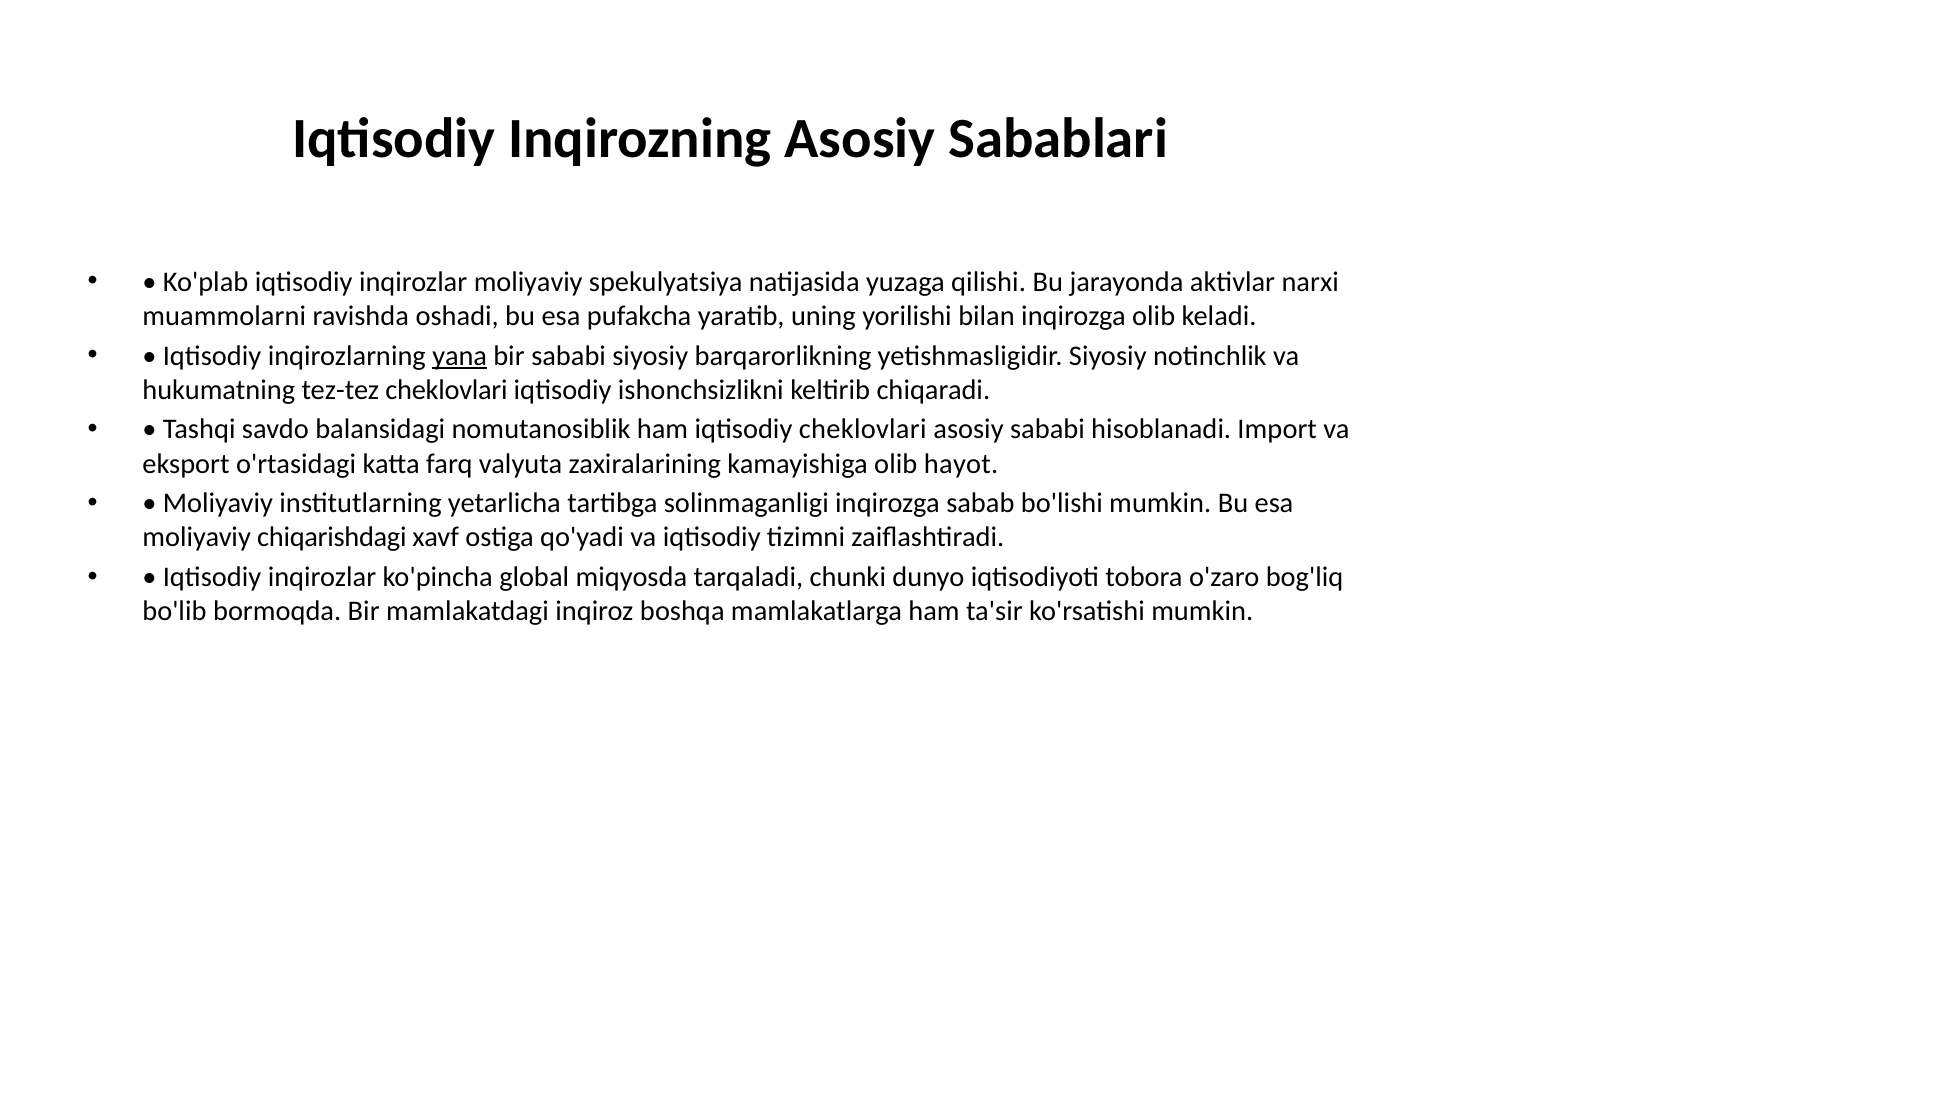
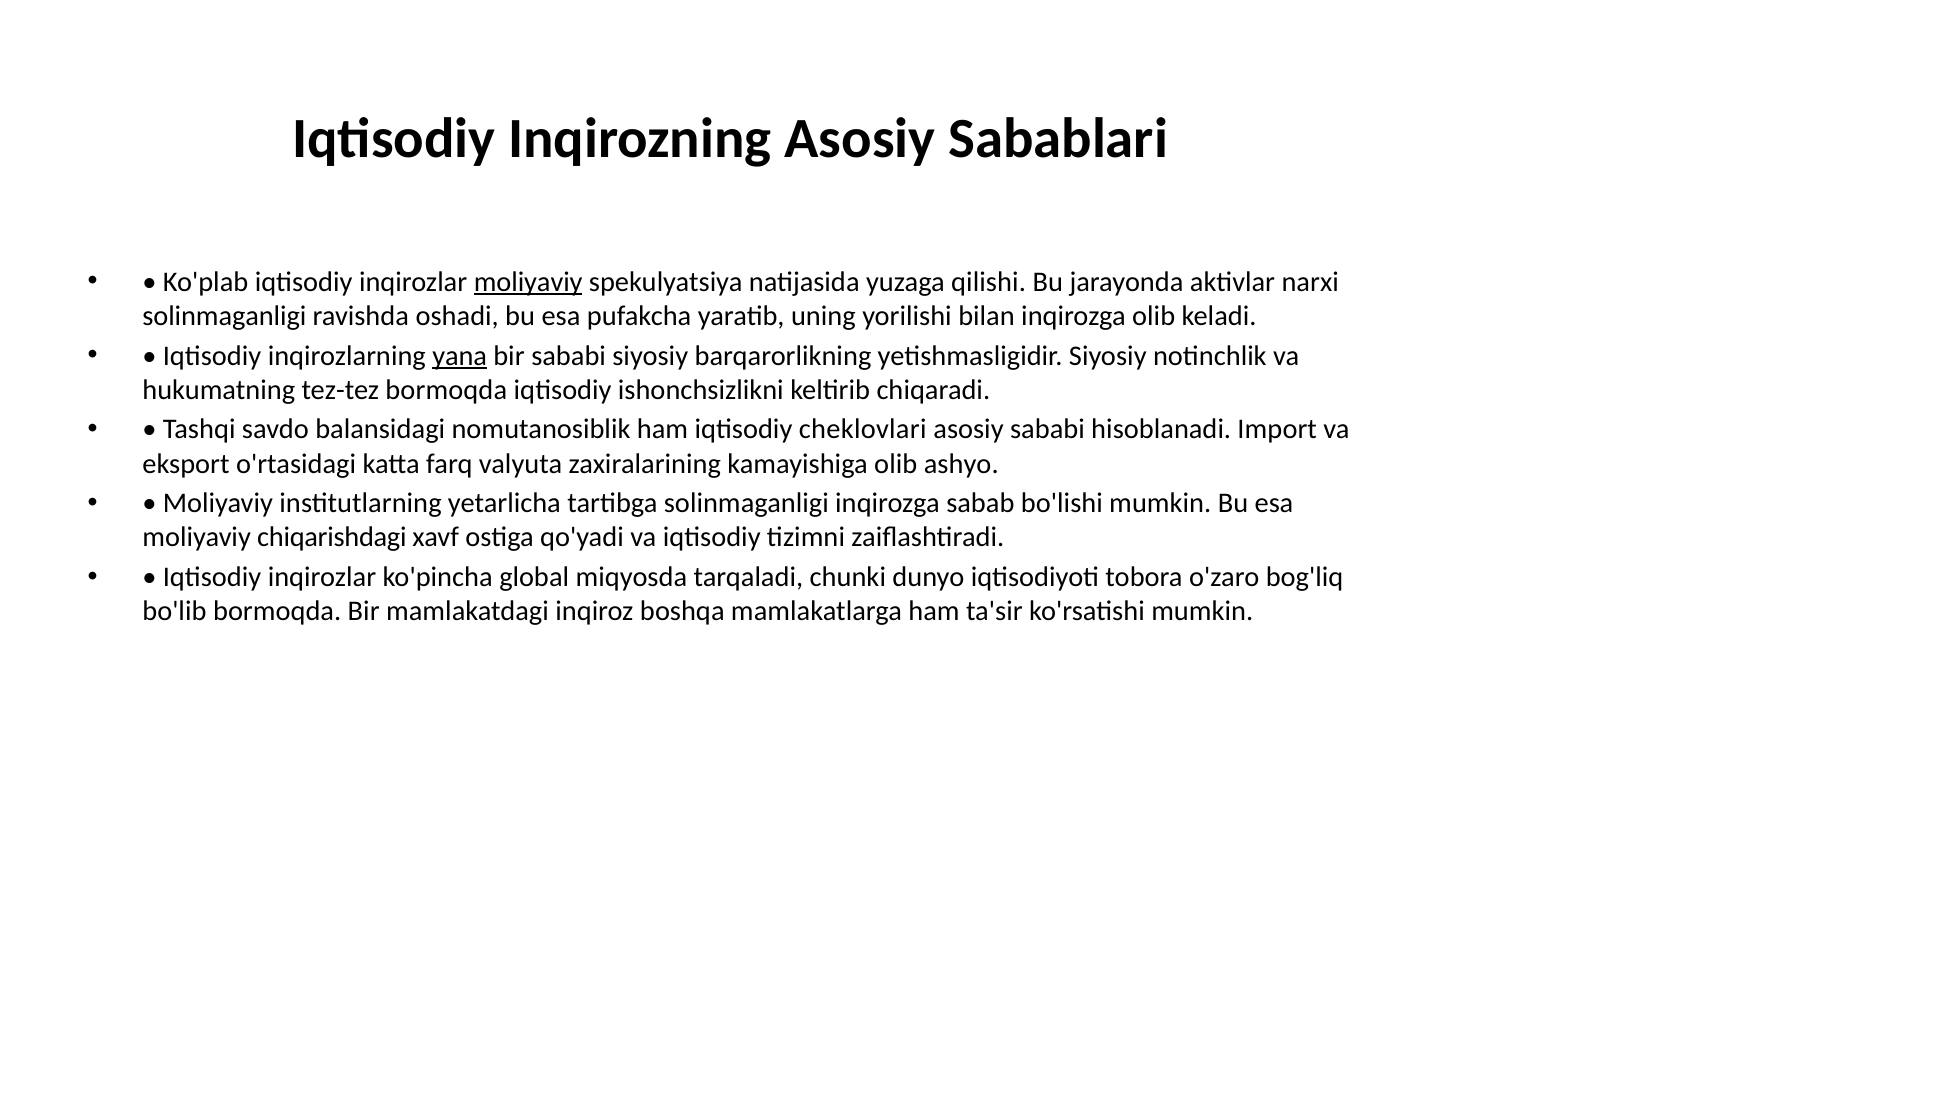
moliyaviy underline: none -> present (528, 282)
muammolarni: muammolarni -> solinmaganligi (224, 316)
tez-tez cheklovlari: cheklovlari -> bormoqda (446, 390)
hayot: hayot -> ashyo (961, 464)
